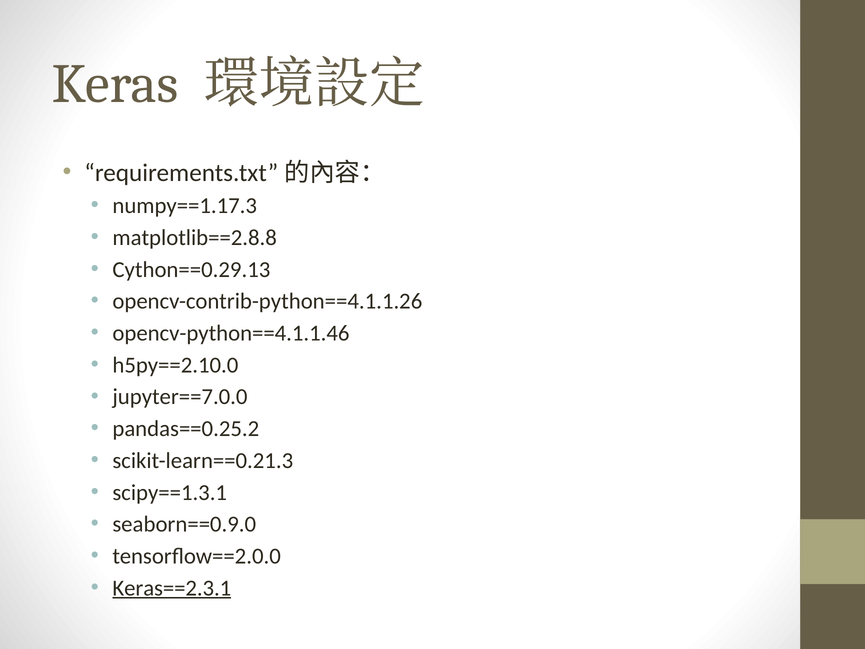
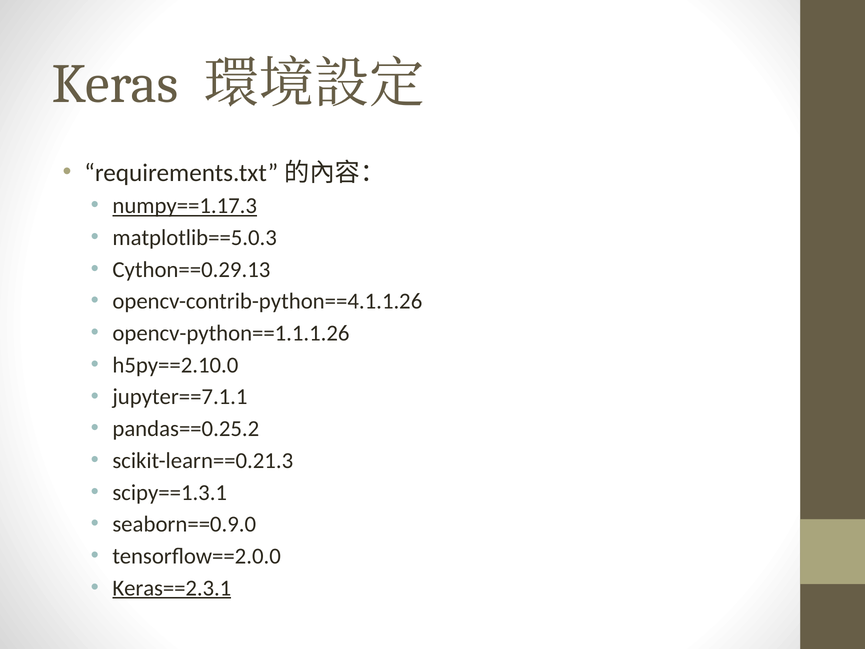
numpy==1.17.3 underline: none -> present (185, 206)
matplotlib==2.8.8: matplotlib==2.8.8 -> matplotlib==5.0.3 (195, 238)
opencv-python==4.1.1.46: opencv-python==4.1.1.46 -> opencv-python==1.1.1.26 (231, 333)
jupyter==7.0.0: jupyter==7.0.0 -> jupyter==7.1.1 (180, 397)
